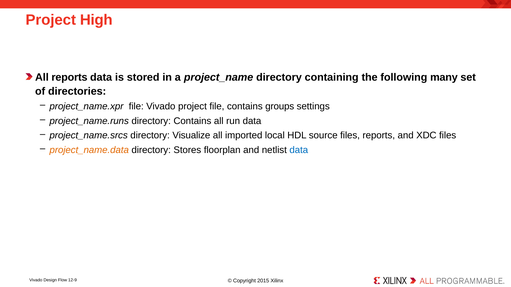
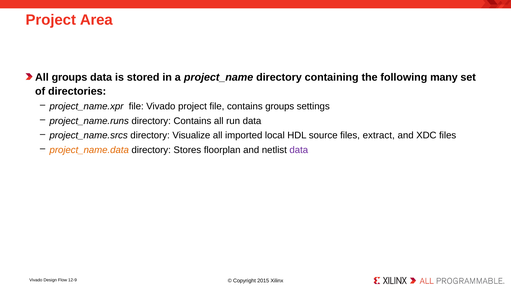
High: High -> Area (96, 20)
All reports: reports -> groups (69, 77)
files reports: reports -> extract (379, 136)
data colour: blue -> purple (299, 150)
